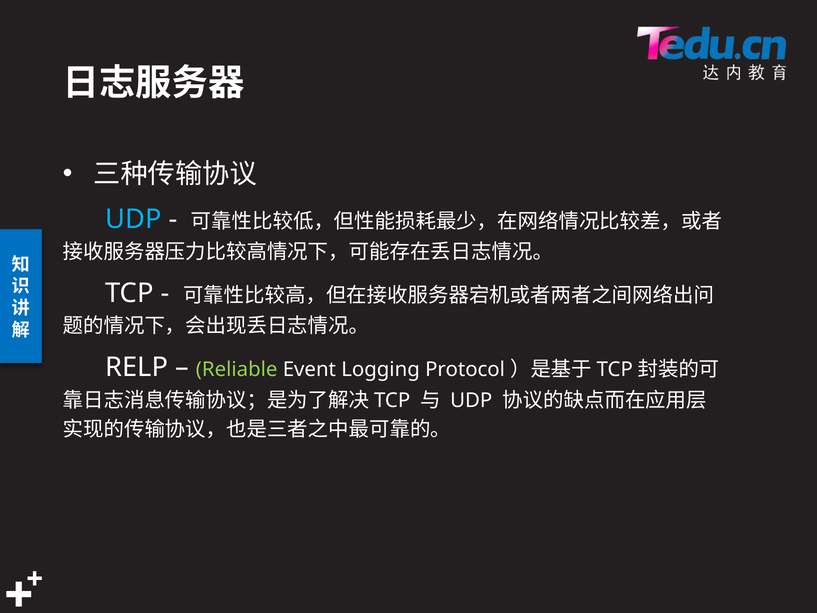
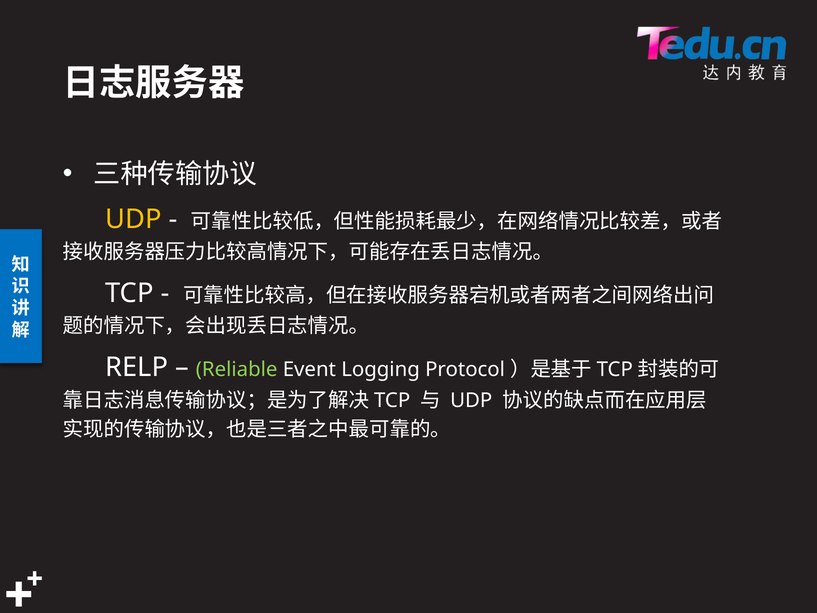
UDP colour: light blue -> yellow (133, 219)
